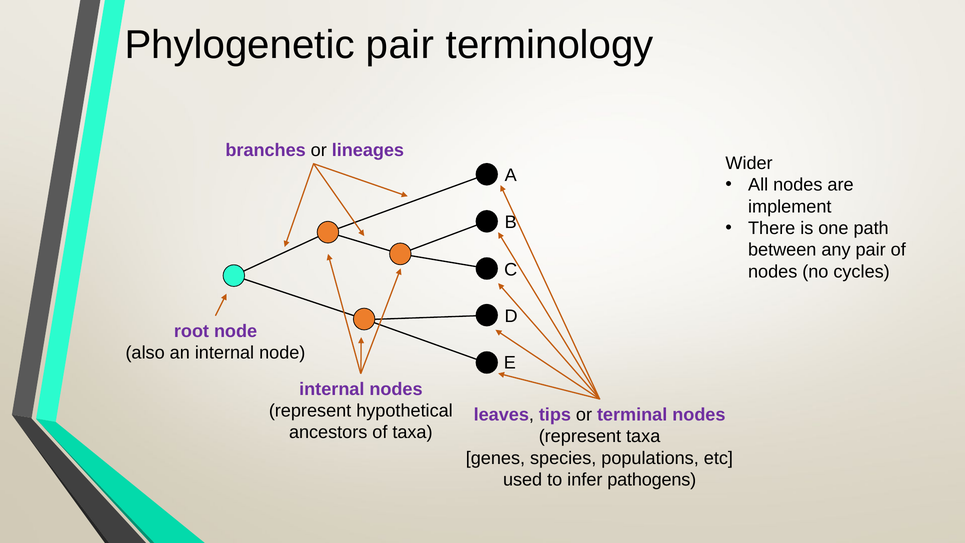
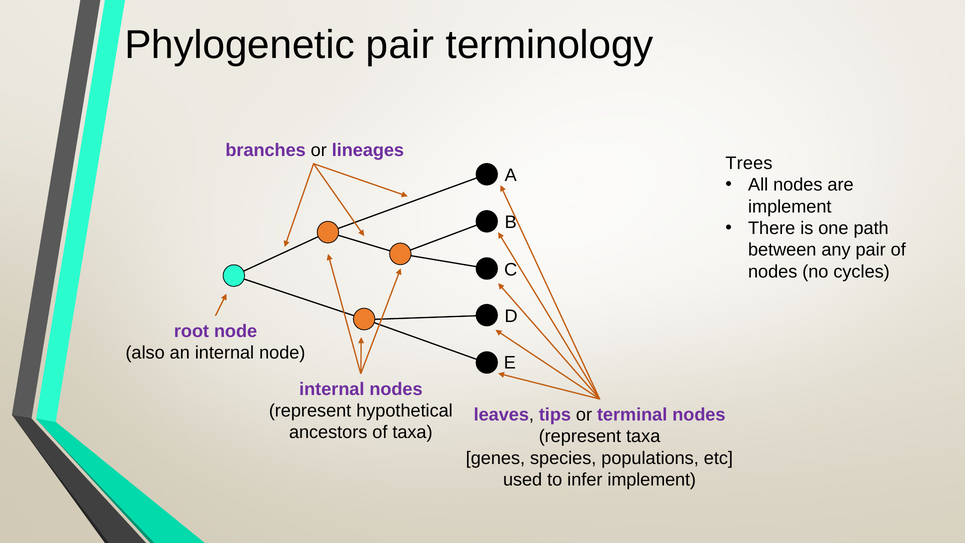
Wider: Wider -> Trees (749, 163)
infer pathogens: pathogens -> implement (652, 480)
